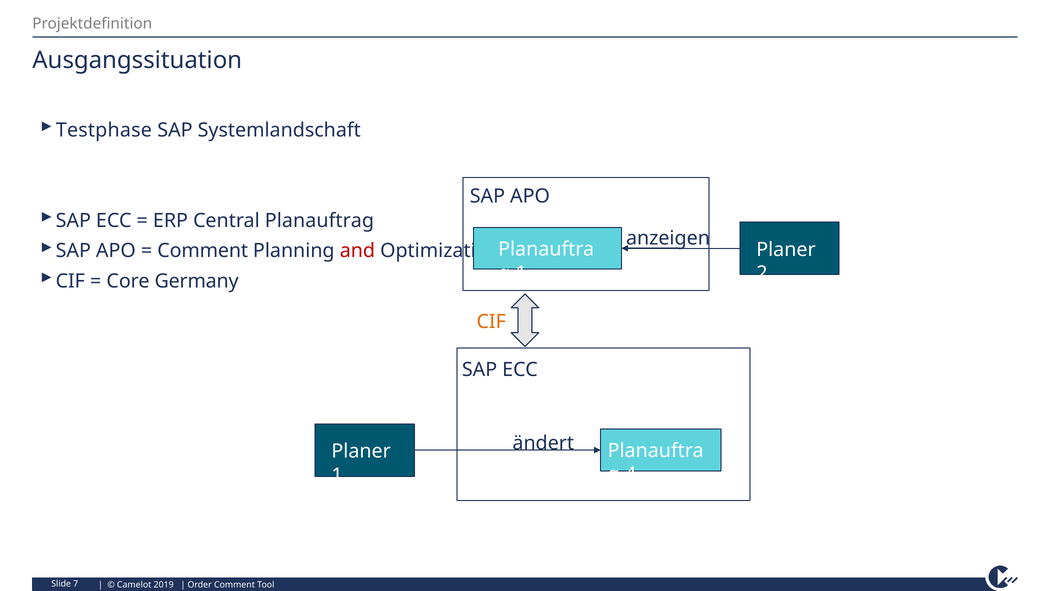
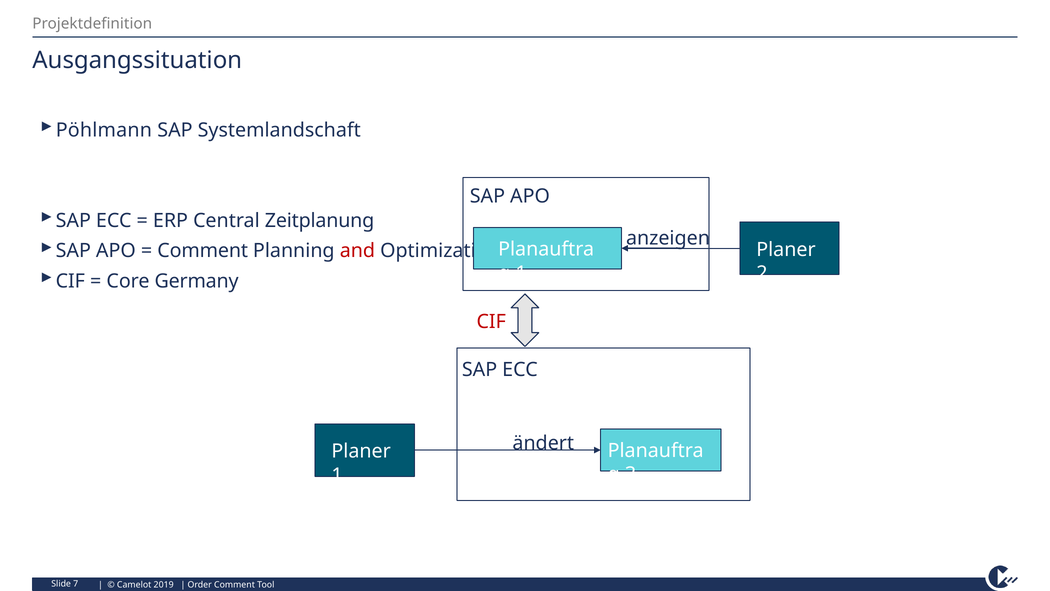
Testphase: Testphase -> Pöhlmann (104, 130)
Planauftrag: Planauftrag -> Zeitplanung (320, 221)
CIF colour: orange -> red (491, 322)
4: 4 -> 3 (631, 474)
